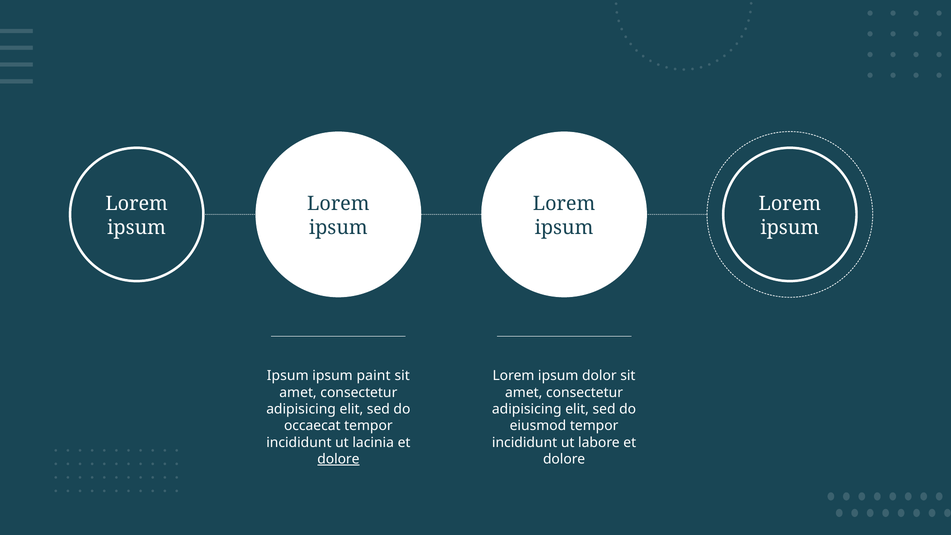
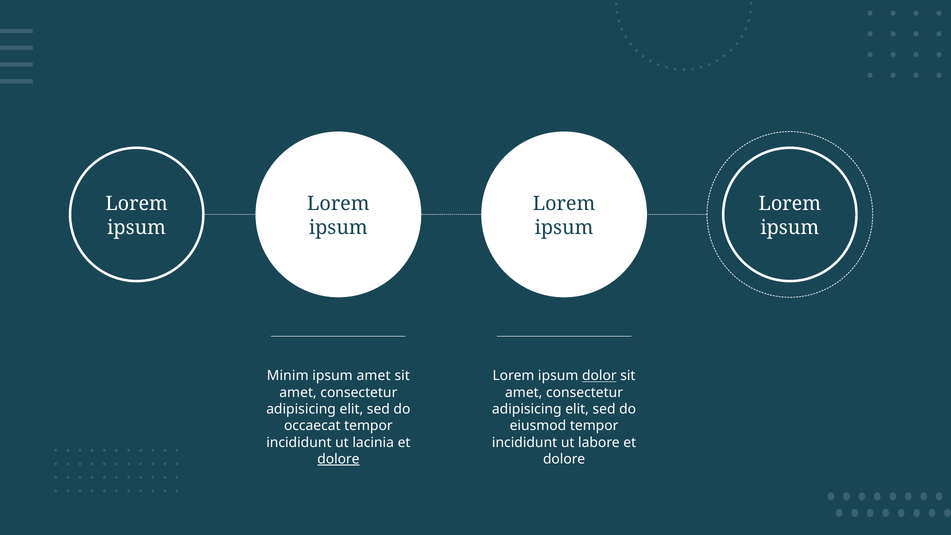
Ipsum: Ipsum -> Minim (288, 376)
ipsum paint: paint -> amet (374, 376)
dolor underline: none -> present (599, 376)
